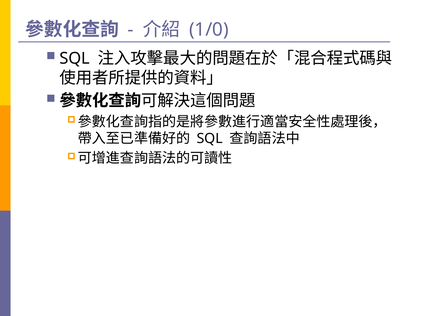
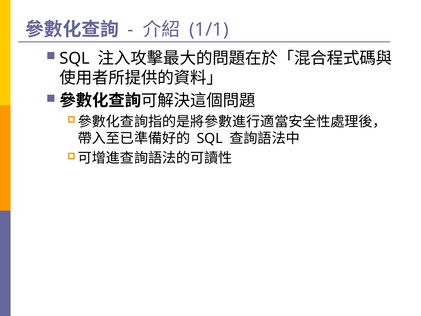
1/0: 1/0 -> 1/1 (209, 30)
